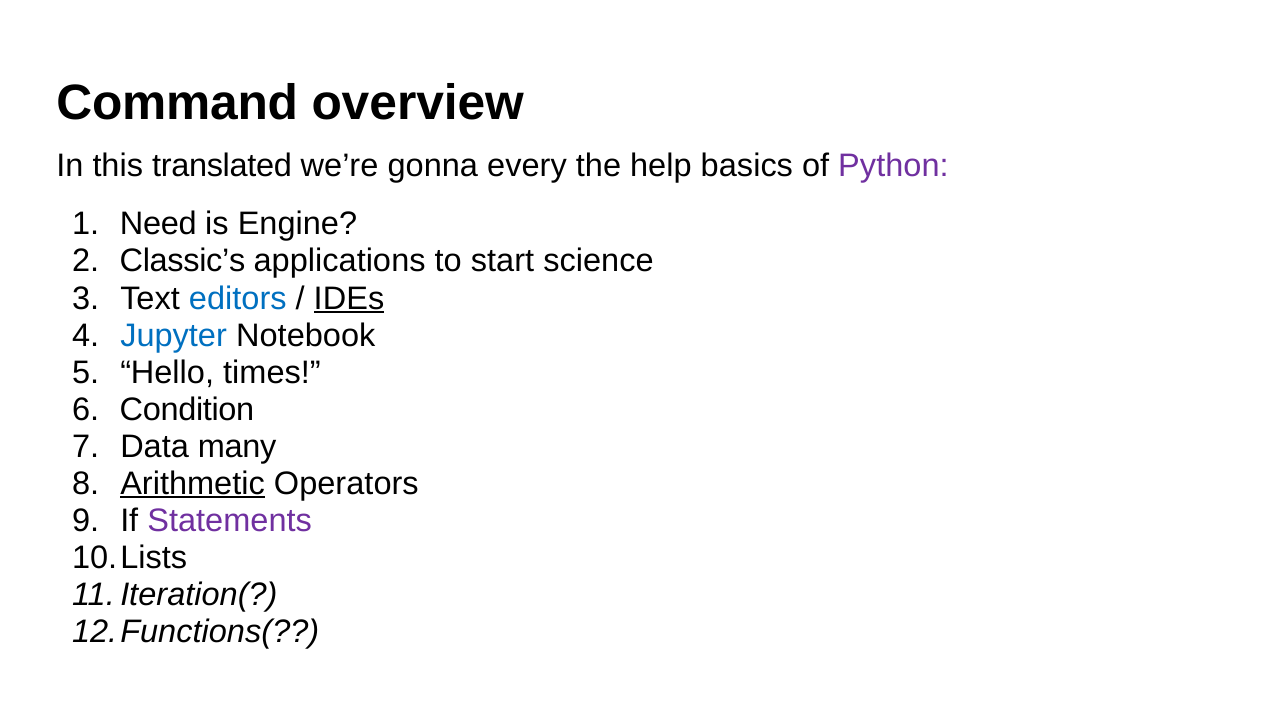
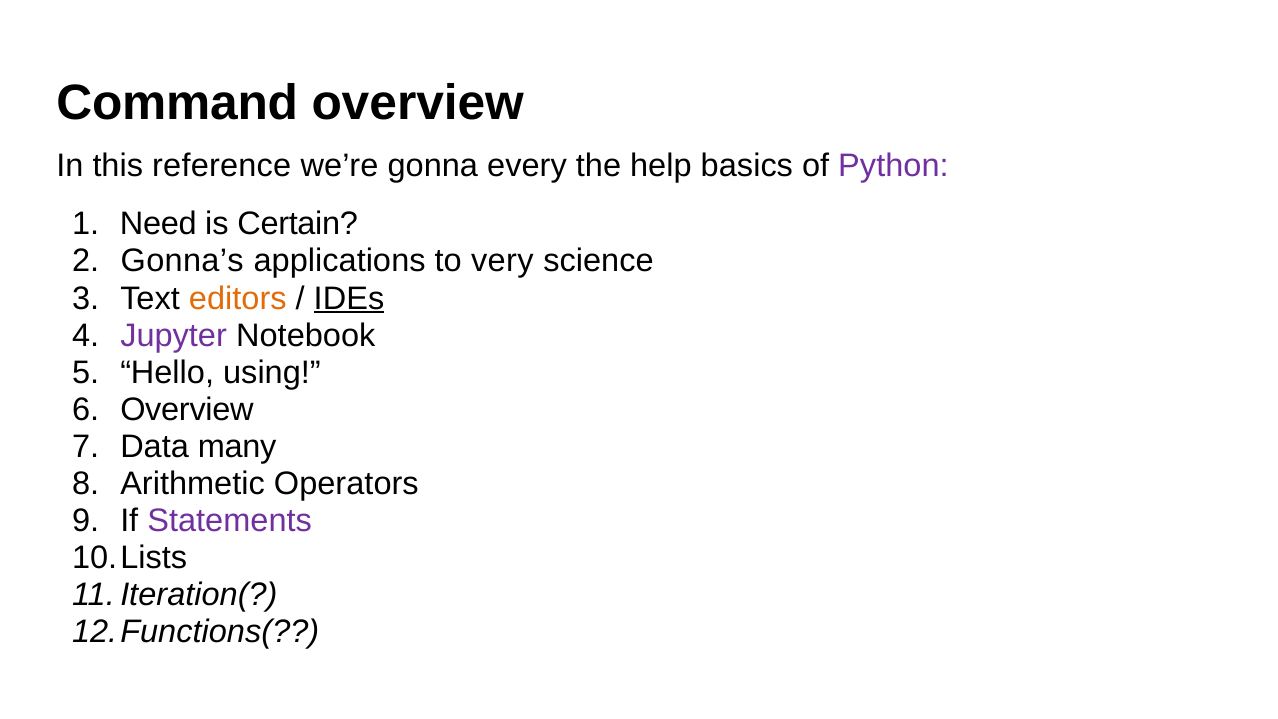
translated: translated -> reference (222, 166)
Engine: Engine -> Certain (298, 224)
Classic’s: Classic’s -> Gonna’s (182, 261)
start: start -> very (502, 261)
editors colour: blue -> orange (238, 298)
Jupyter colour: blue -> purple (174, 335)
times: times -> using (272, 372)
Condition: Condition -> Overview (187, 409)
Arithmetic underline: present -> none (193, 483)
